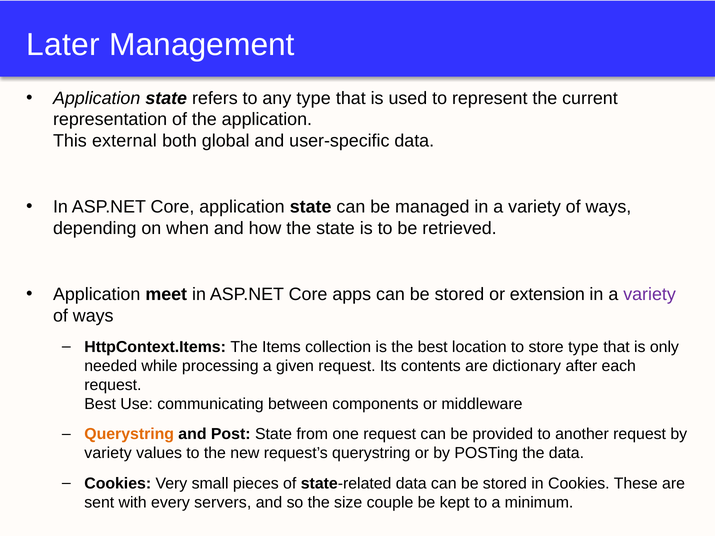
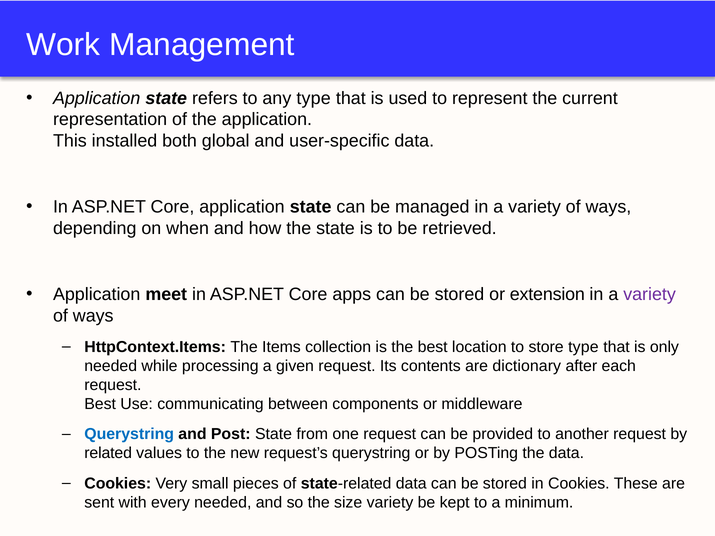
Later: Later -> Work (63, 45)
external: external -> installed (125, 141)
Querystring colour: orange -> blue (129, 434)
variety: variety -> related (108, 453)
every servers: servers -> needed (223, 503)
size couple: couple -> variety (390, 503)
